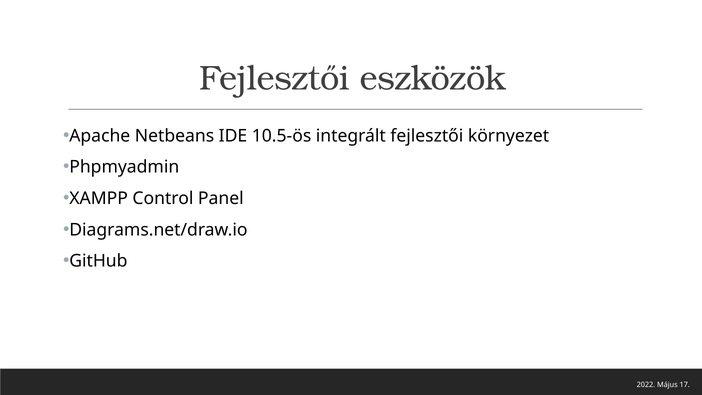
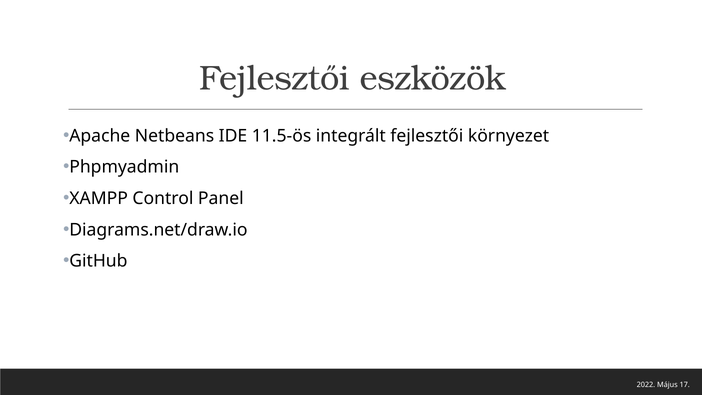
10.5-ös: 10.5-ös -> 11.5-ös (282, 136)
